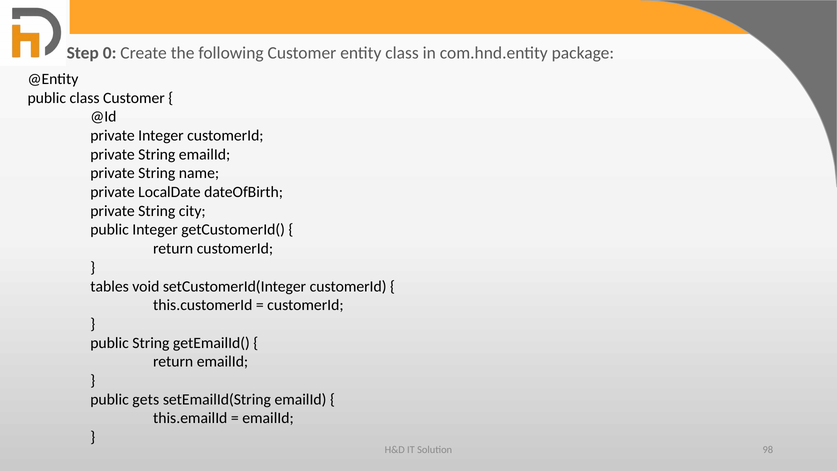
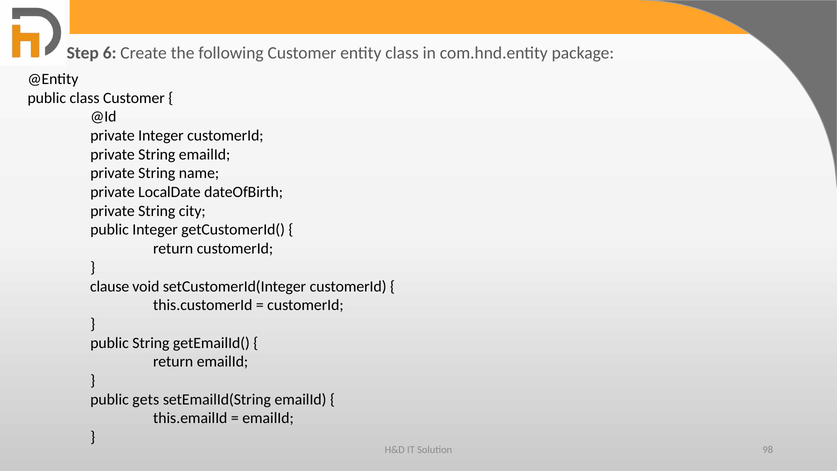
0: 0 -> 6 (110, 53)
tables: tables -> clause (110, 286)
